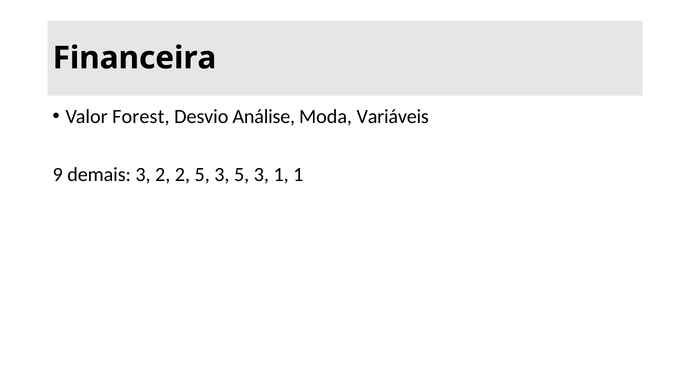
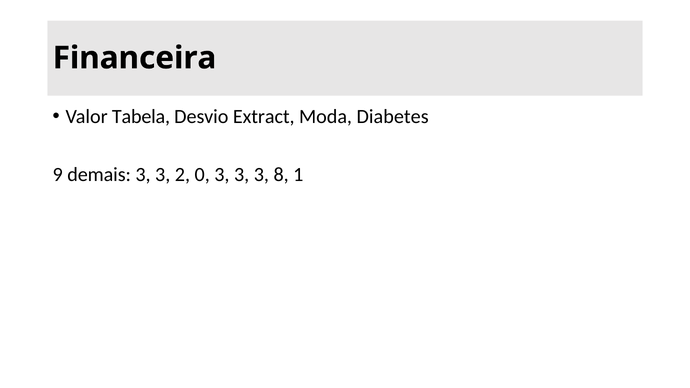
Forest: Forest -> Tabela (141, 117)
Análise: Análise -> Extract (264, 117)
Variáveis: Variáveis -> Diabetes (393, 117)
2: 2 -> 3 (163, 175)
2 5: 5 -> 0 (202, 175)
5: 5 -> 3 (242, 175)
3 1: 1 -> 8 (281, 175)
